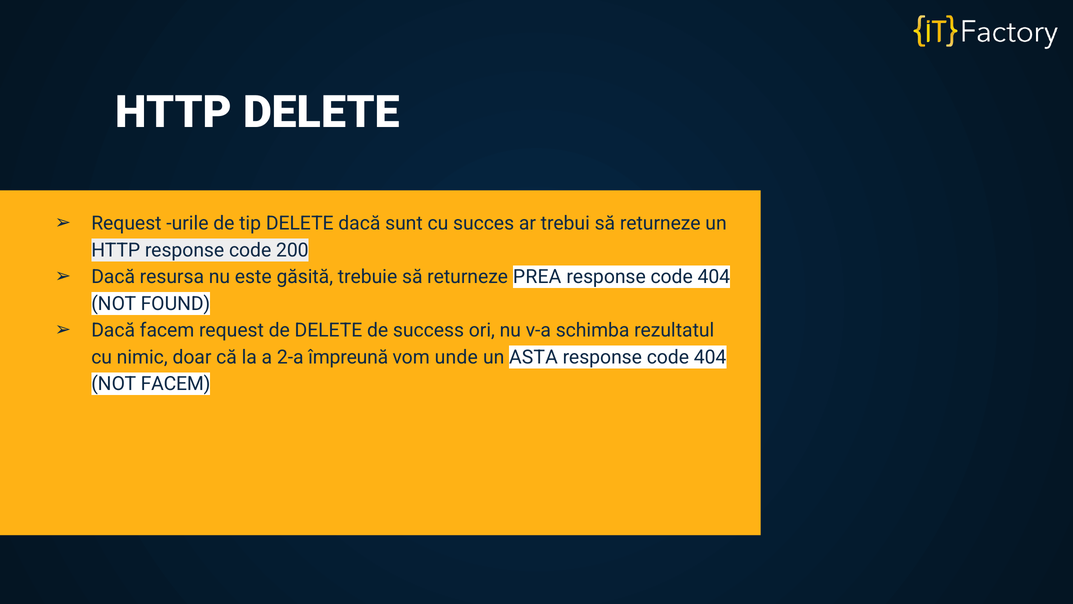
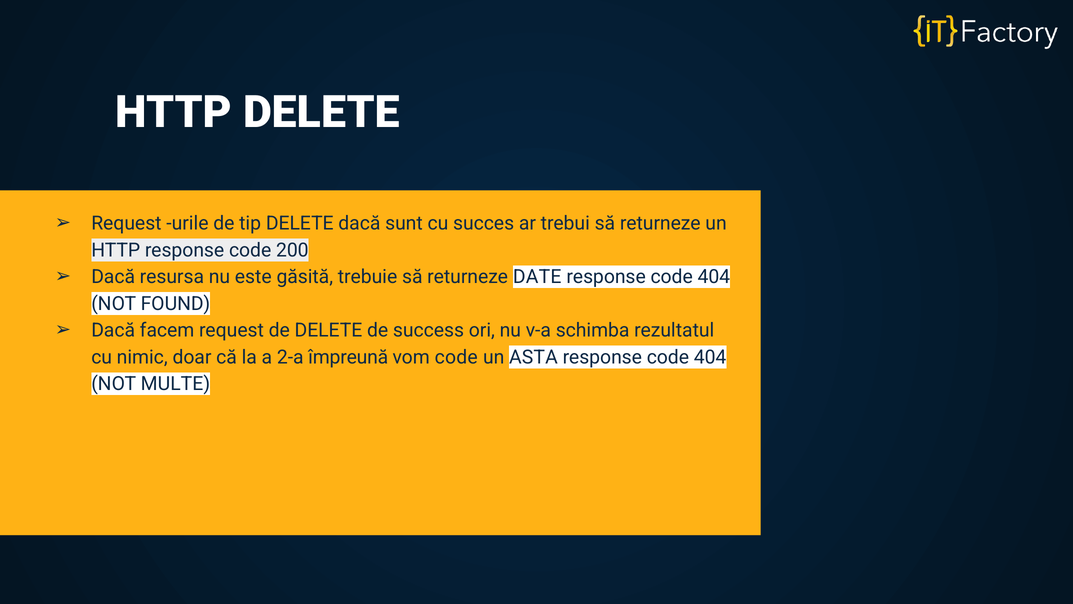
PREA: PREA -> DATE (537, 277)
vom unde: unde -> code (456, 357)
NOT FACEM: FACEM -> MULTE (175, 384)
